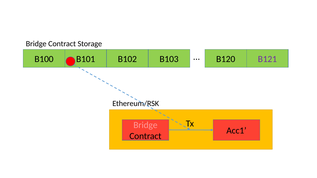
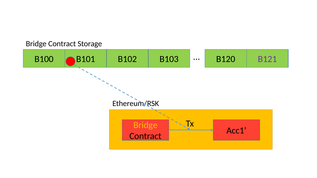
Bridge colour: pink -> yellow (145, 125)
